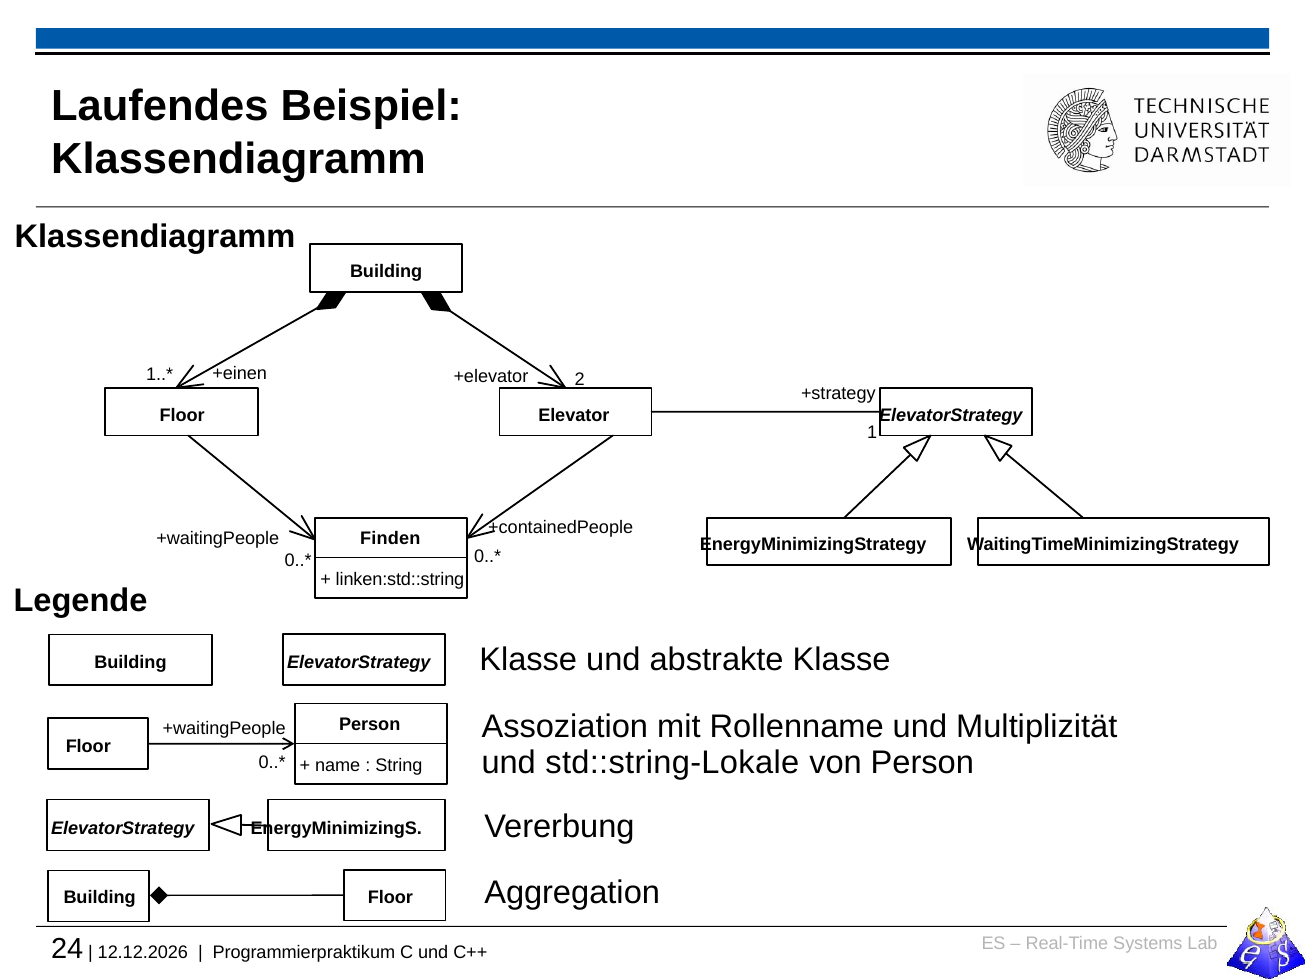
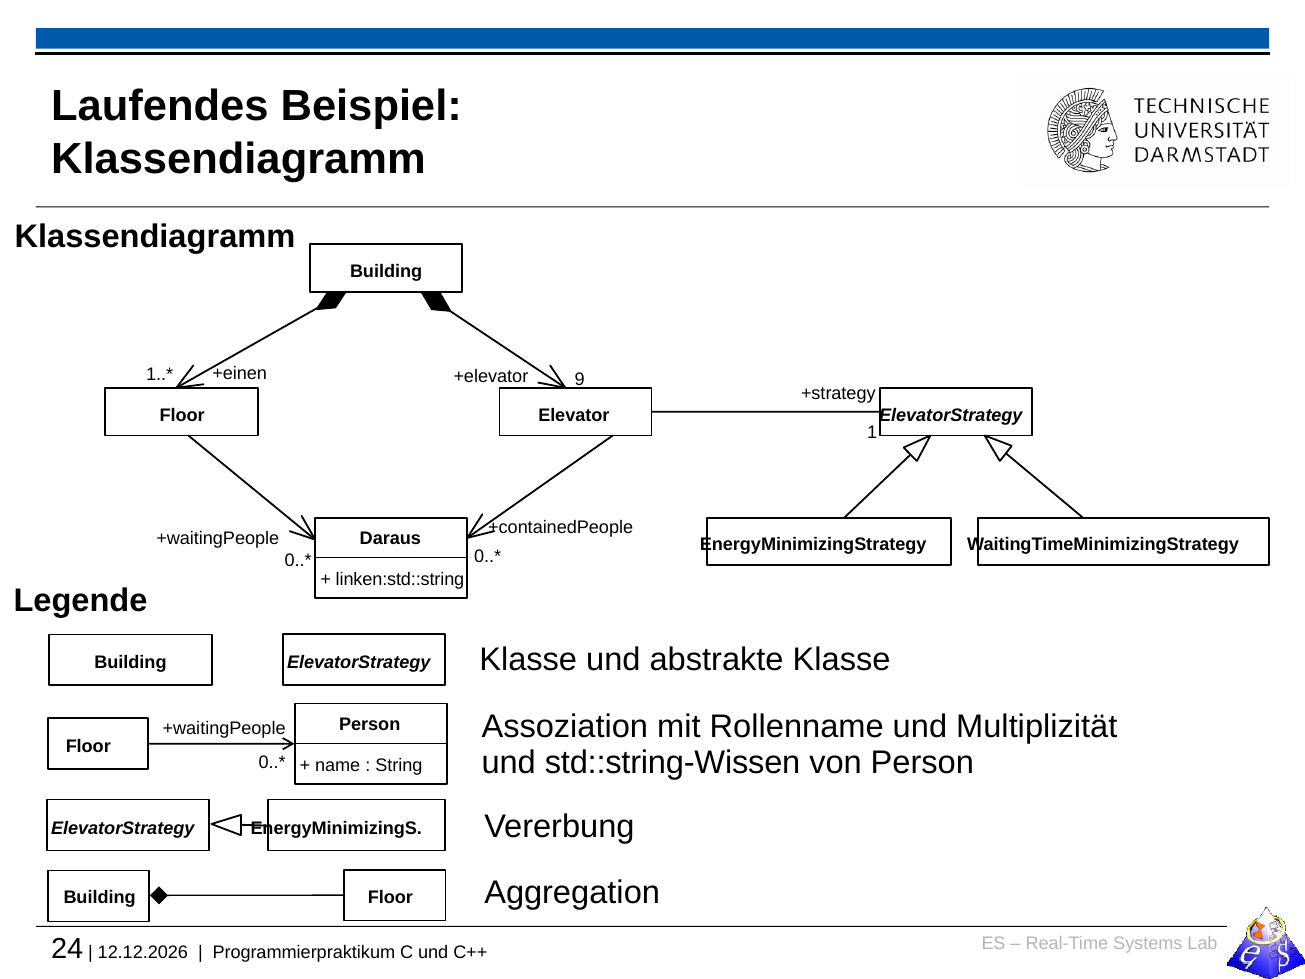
2: 2 -> 9 (580, 379)
Finden: Finden -> Daraus (390, 538)
std::string-Lokale: std::string-Lokale -> std::string-Wissen (673, 763)
